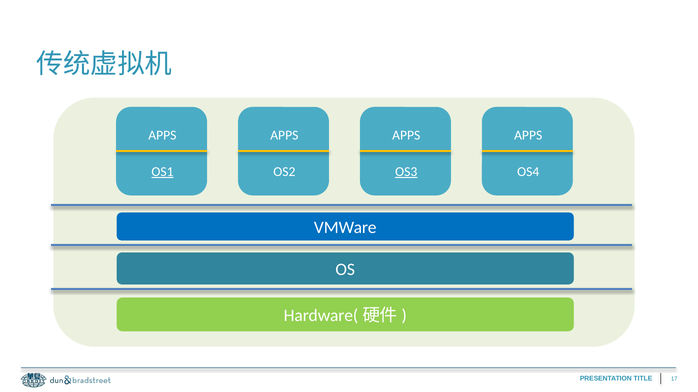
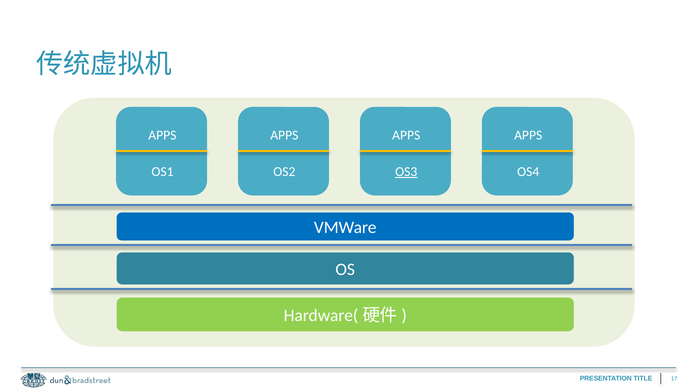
OS1 underline: present -> none (162, 172)
